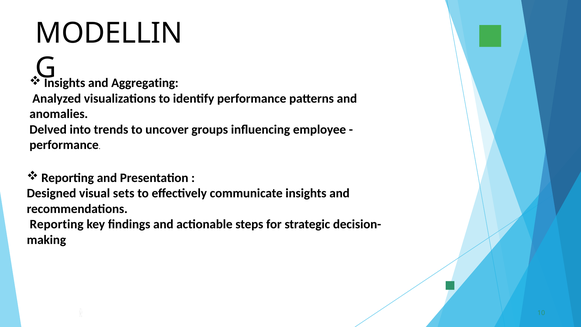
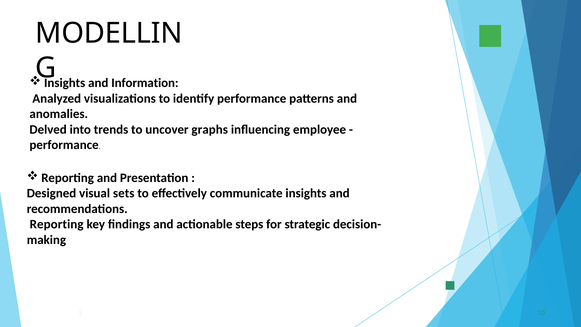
Aggregating: Aggregating -> Information (145, 83)
groups: groups -> graphs (210, 129)
